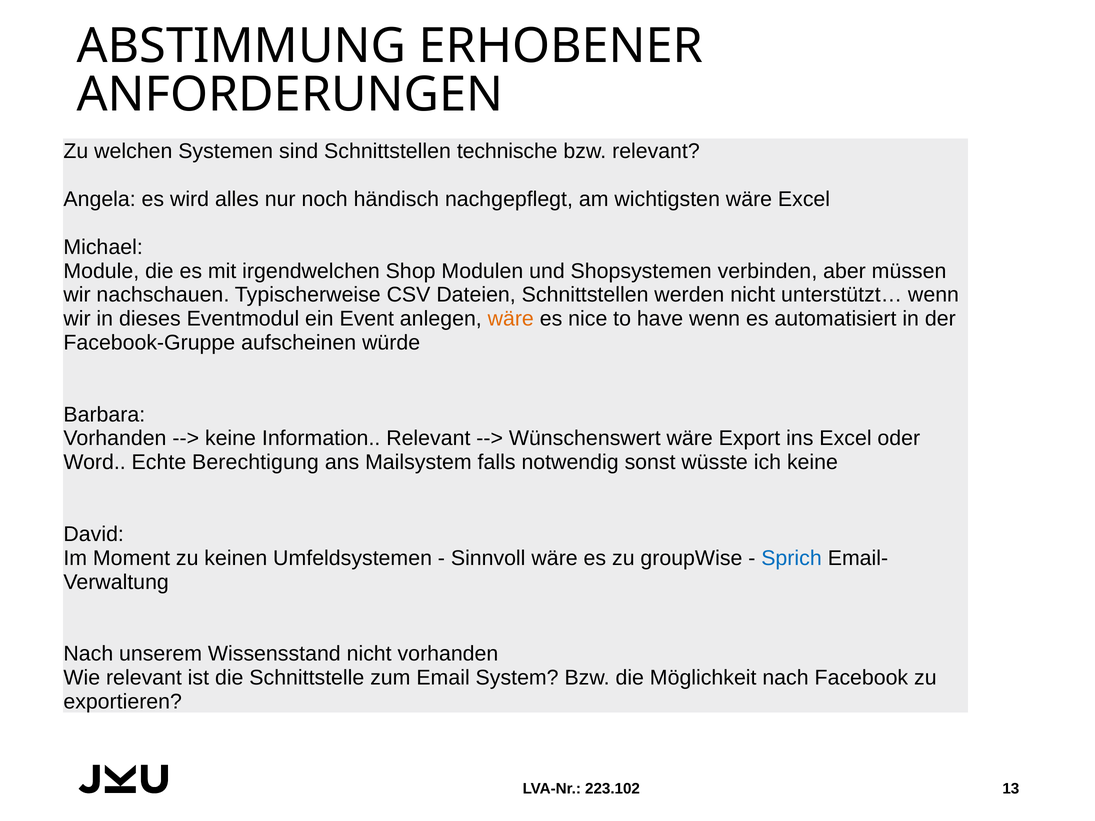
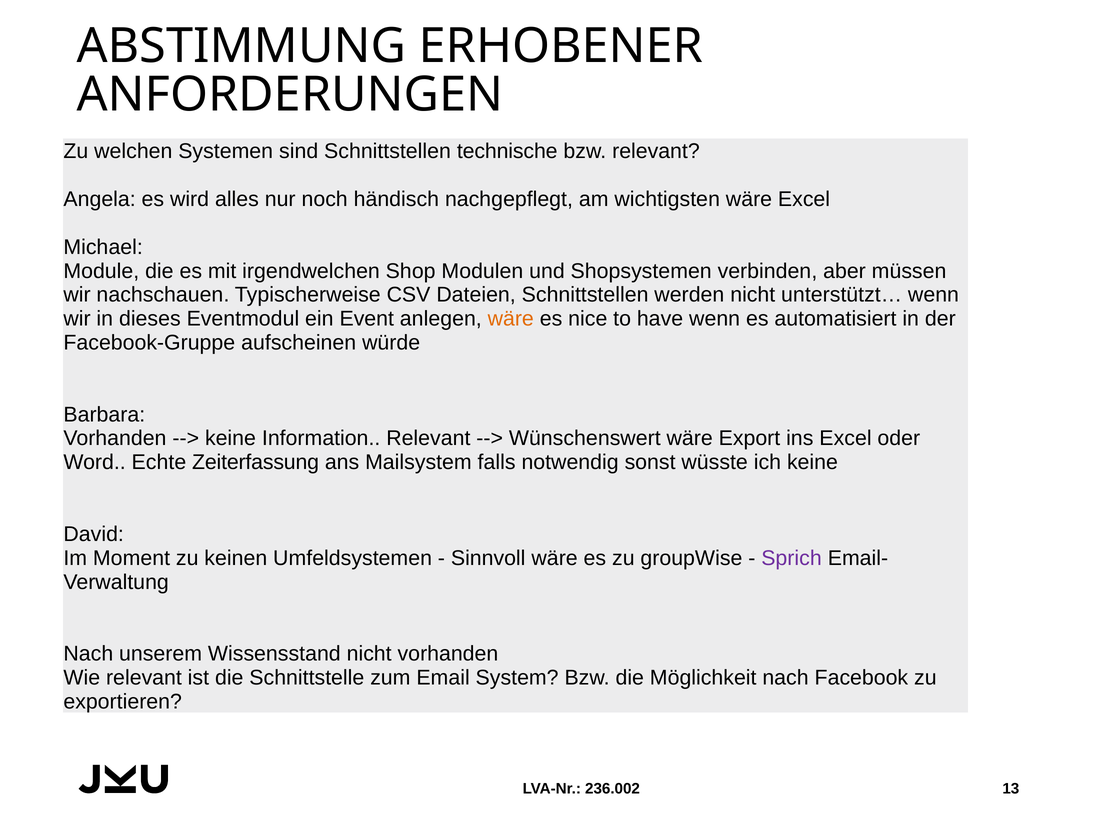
Berechtigung: Berechtigung -> Zeiterfassung (256, 463)
Sprich colour: blue -> purple (792, 558)
223.102: 223.102 -> 236.002 (613, 789)
